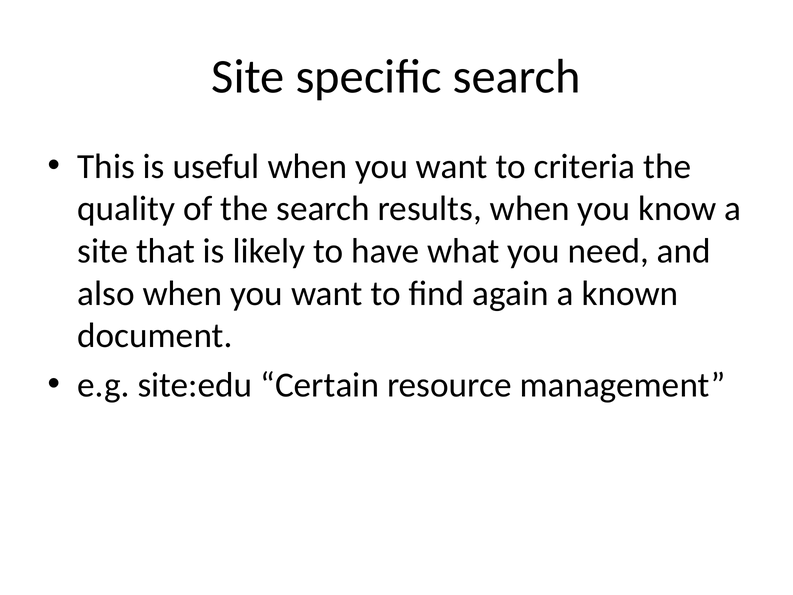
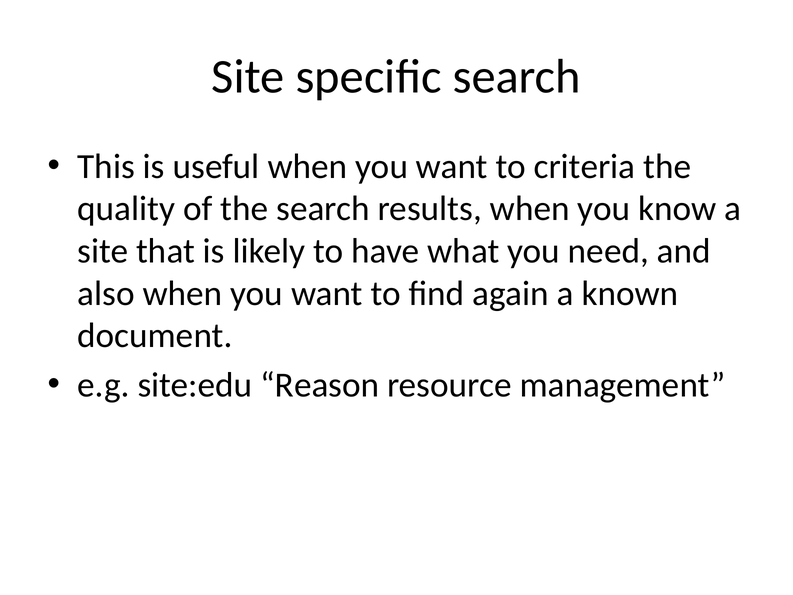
Certain: Certain -> Reason (320, 385)
